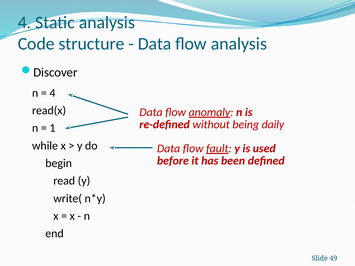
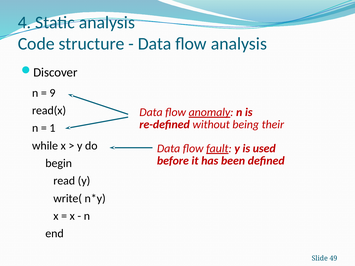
4: 4 -> 9 (52, 93)
daily: daily -> their (273, 125)
